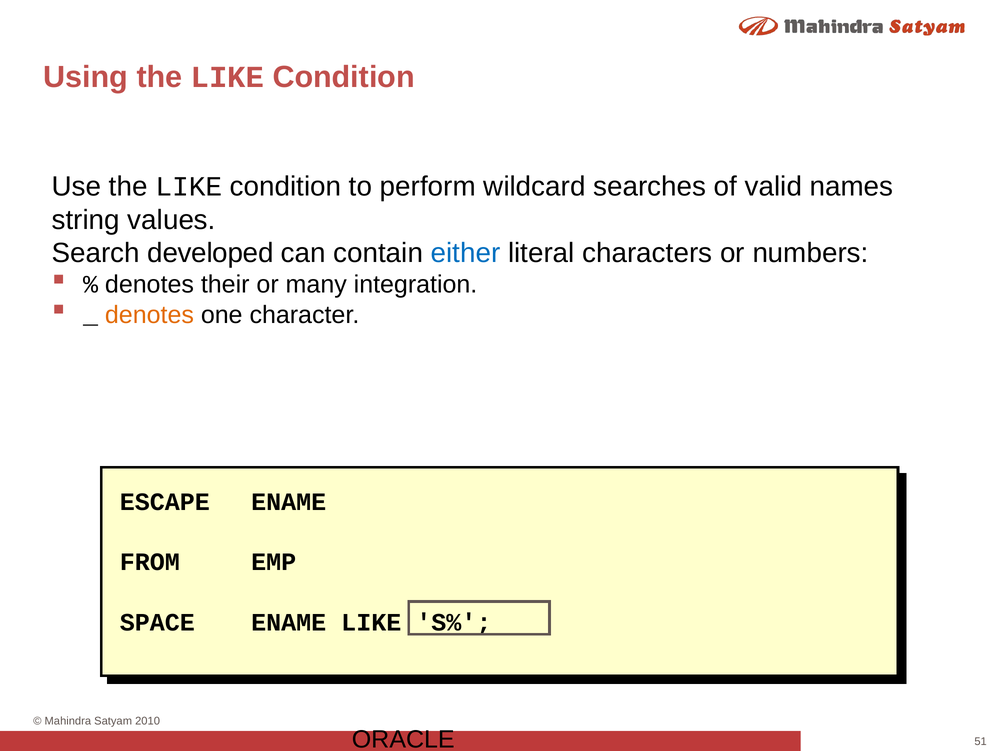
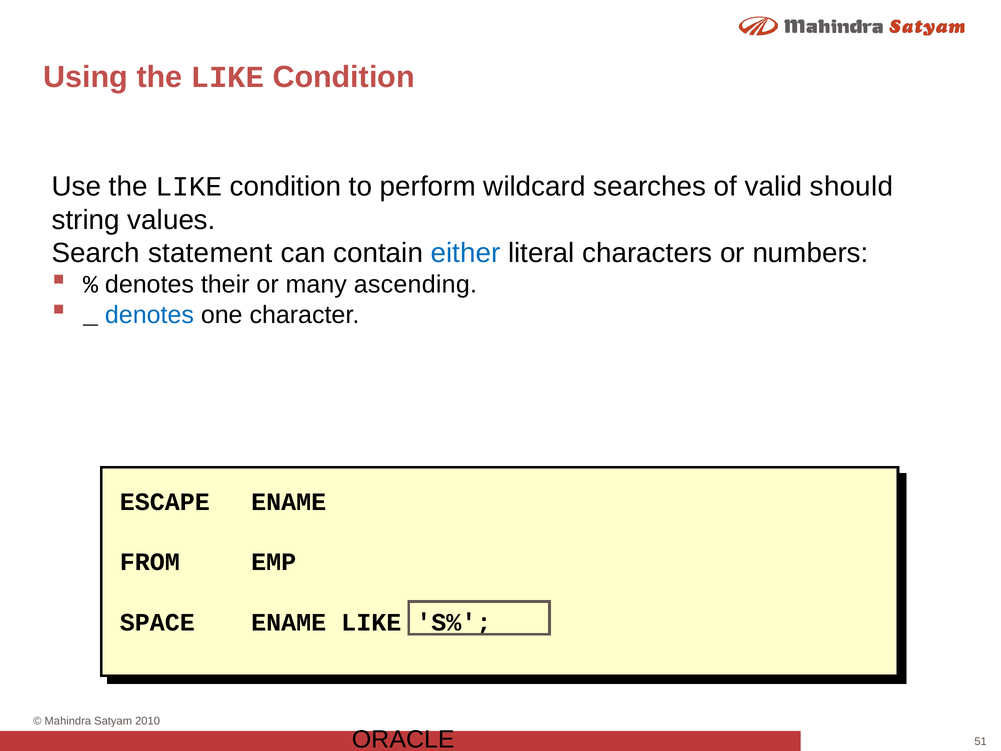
names: names -> should (851, 186)
developed: developed -> statement (210, 253)
integration: integration -> ascending (415, 285)
denotes colour: orange -> blue (149, 315)
